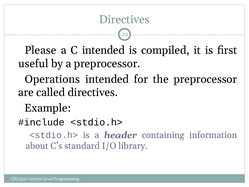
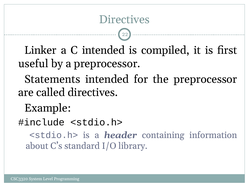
Please: Please -> Linker (40, 50)
Operations: Operations -> Statements (52, 79)
